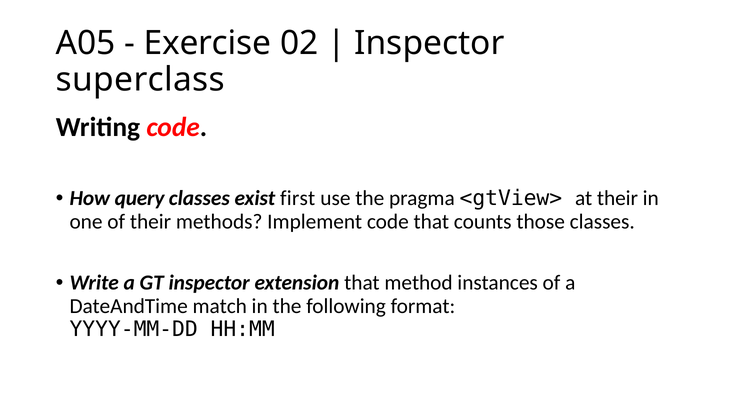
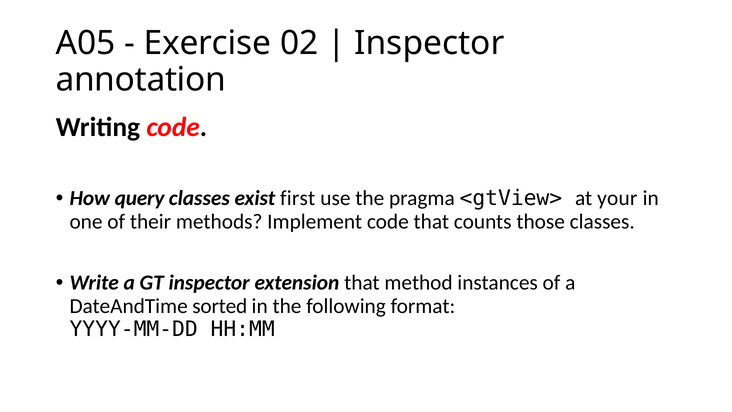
superclass: superclass -> annotation (141, 80)
at their: their -> your (617, 198)
match: match -> sorted (220, 306)
